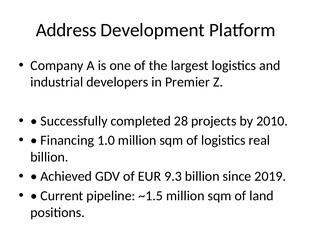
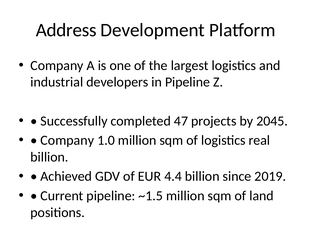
in Premier: Premier -> Pipeline (188, 82)
28: 28 -> 47 (181, 121)
2010: 2010 -> 2045 (272, 121)
Financing: Financing -> Company (67, 140)
9.3: 9.3 -> 4.4 (173, 176)
